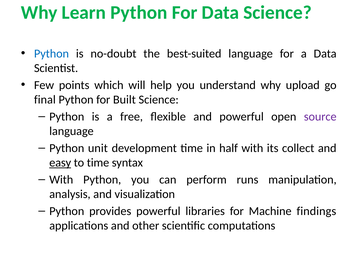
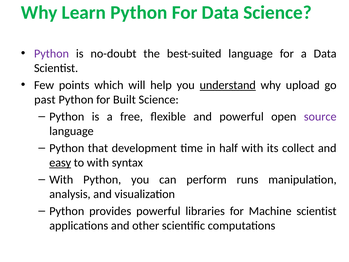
Python colour: blue -> purple (51, 53)
understand underline: none -> present (228, 85)
final: final -> past (45, 100)
unit: unit -> that (98, 148)
to time: time -> with (98, 163)
Machine findings: findings -> scientist (316, 211)
